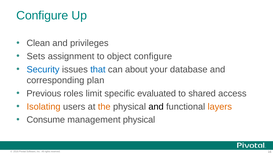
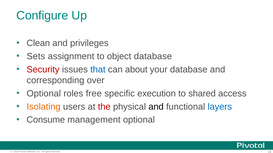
object configure: configure -> database (153, 56)
Security colour: blue -> red (43, 70)
plan: plan -> over (96, 81)
Previous: Previous -> Optional (44, 94)
limit: limit -> free (94, 94)
evaluated: evaluated -> execution (157, 94)
the colour: orange -> red (104, 107)
layers colour: orange -> blue (220, 107)
management physical: physical -> optional (139, 120)
